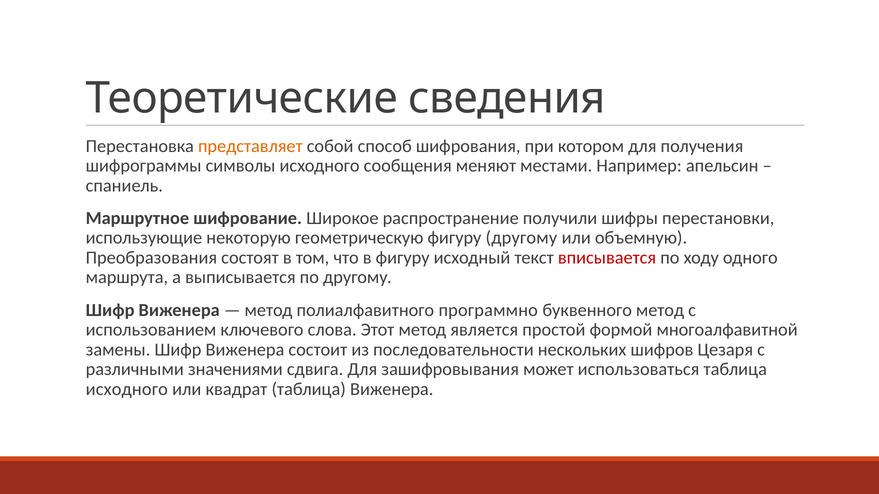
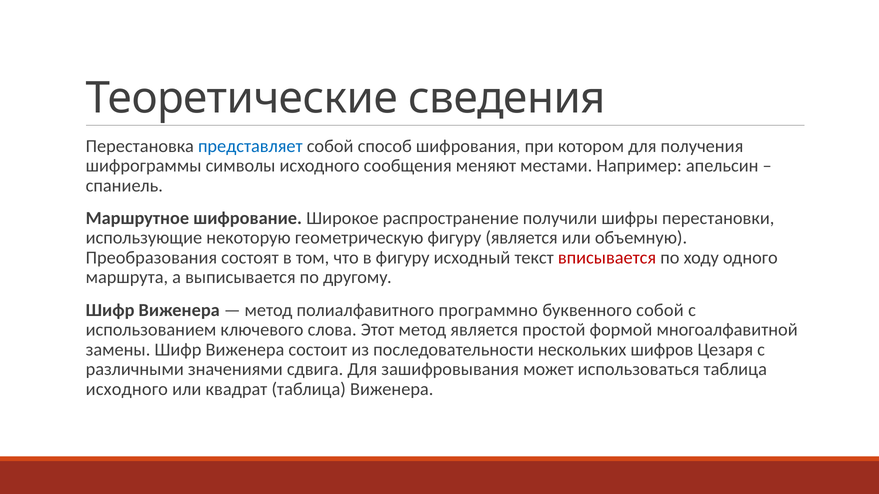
представляет colour: orange -> blue (250, 146)
фигуру другому: другому -> является (522, 238)
буквенного метод: метод -> собой (660, 310)
